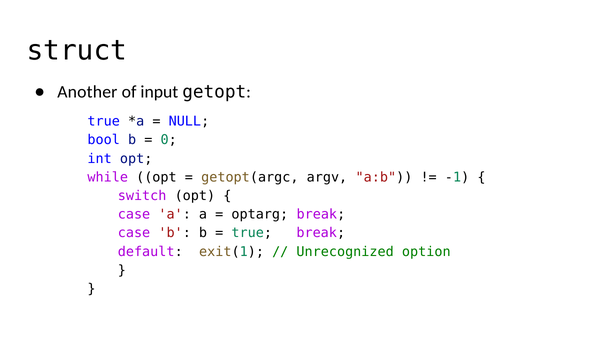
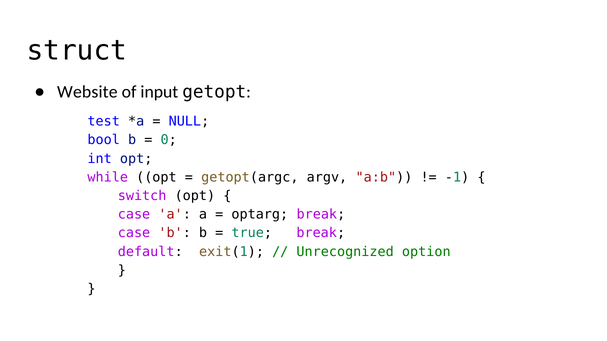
Another: Another -> Website (87, 92)
true: true -> test (104, 122)
